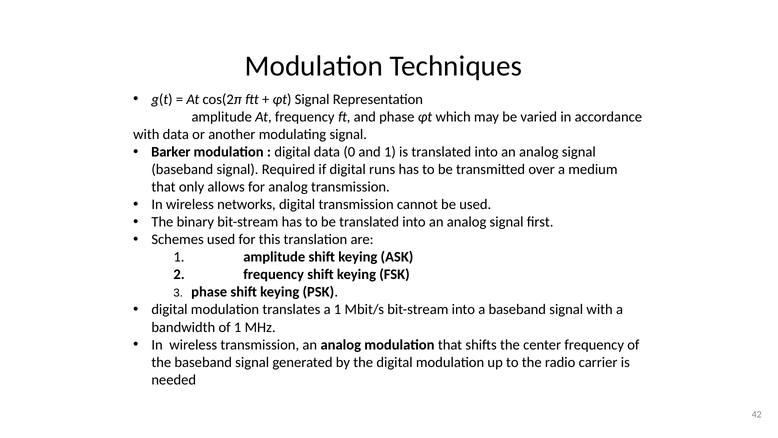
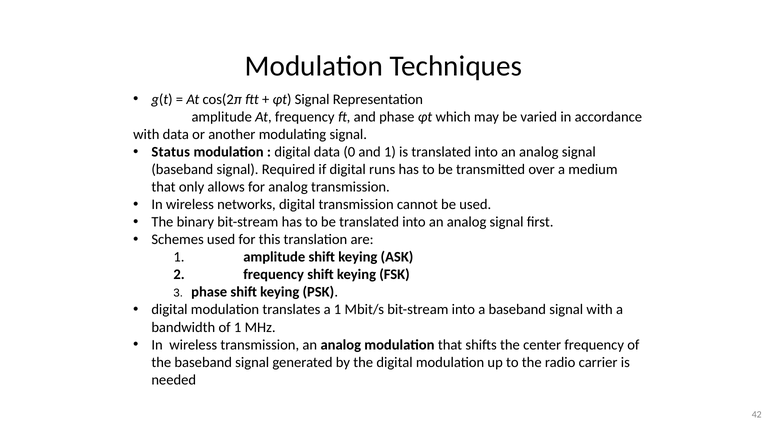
Barker: Barker -> Status (171, 152)
